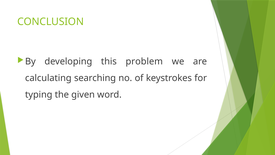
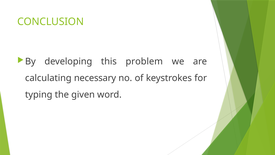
searching: searching -> necessary (95, 78)
